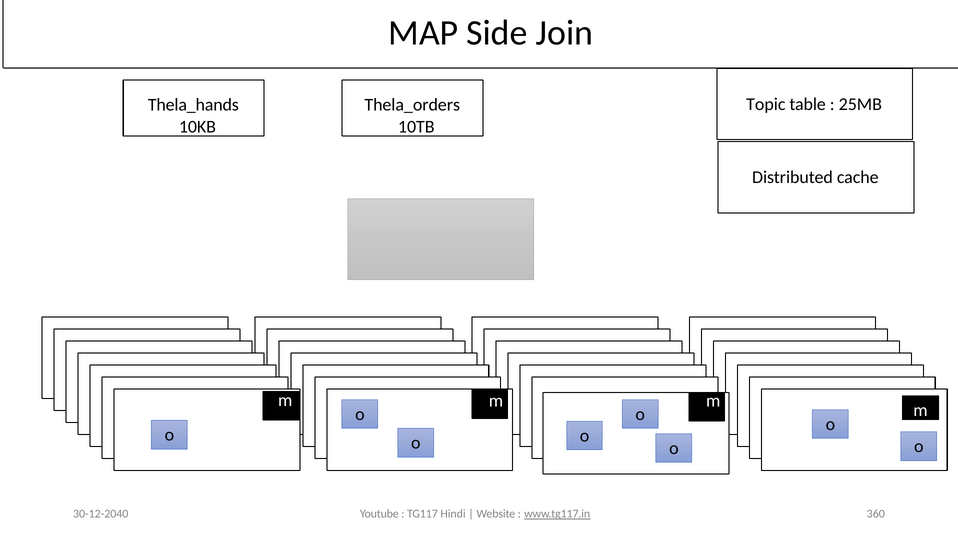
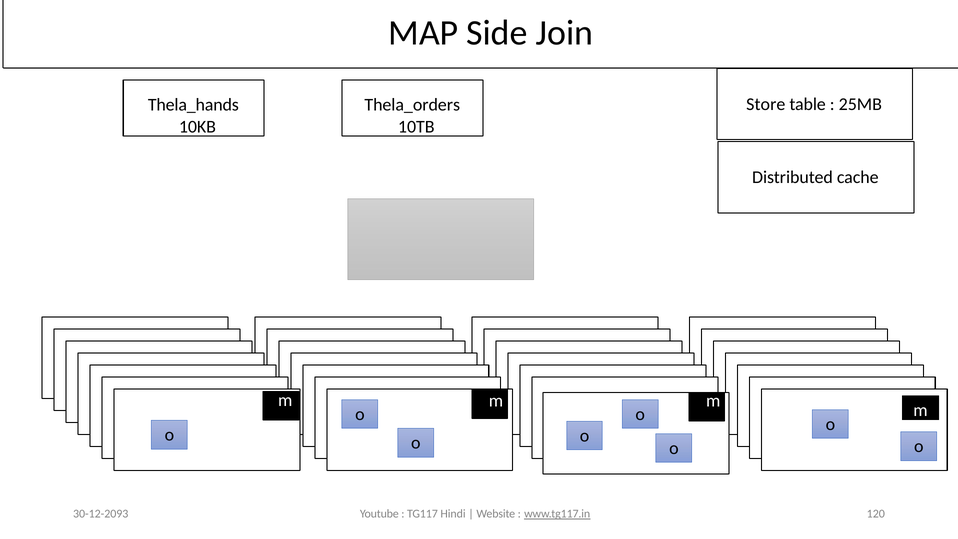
Topic: Topic -> Store (766, 104)
30-12-2040: 30-12-2040 -> 30-12-2093 (101, 514)
360: 360 -> 120 (876, 514)
